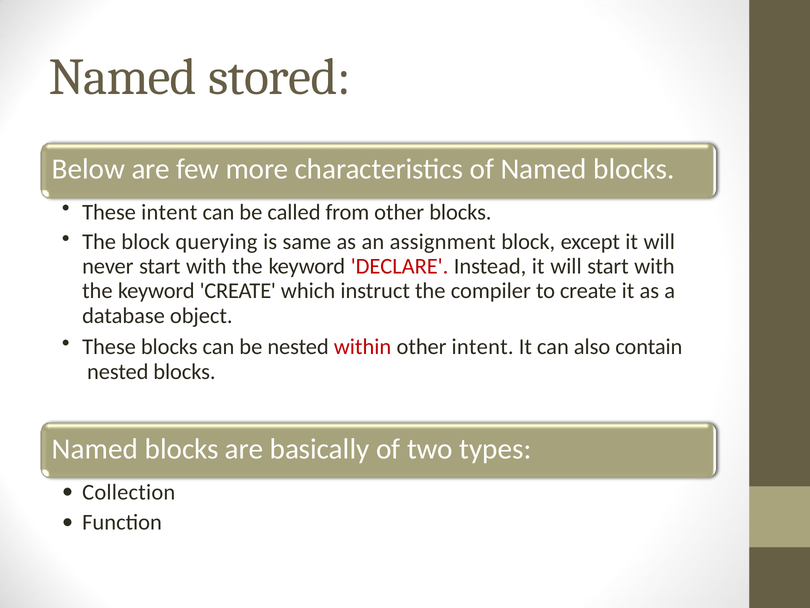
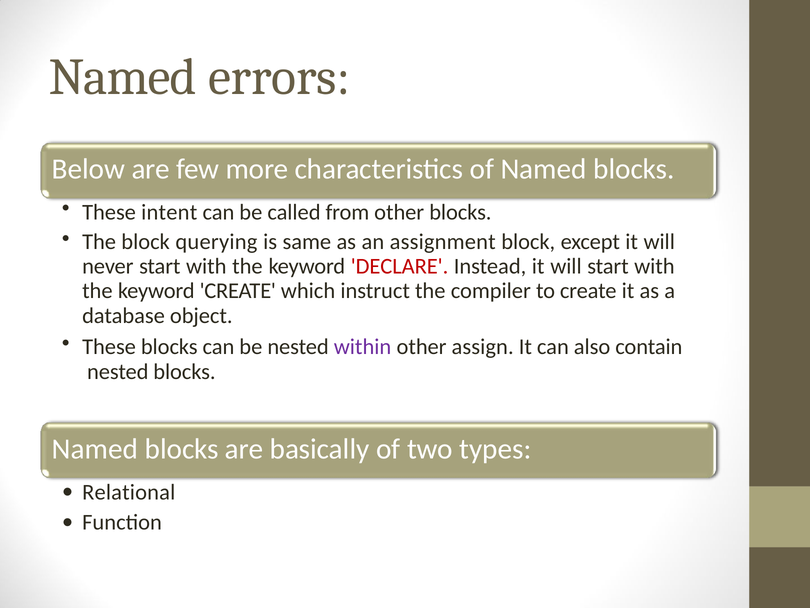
stored: stored -> errors (279, 77)
within colour: red -> purple (363, 346)
other intent: intent -> assign (483, 346)
Collection: Collection -> Relational (129, 492)
